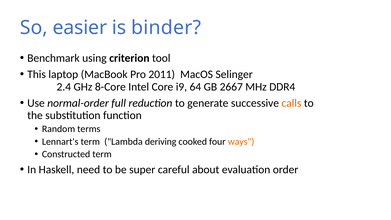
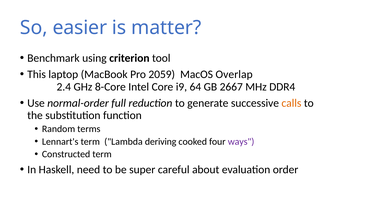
binder: binder -> matter (166, 28)
2011: 2011 -> 2059 (162, 74)
Selinger: Selinger -> Overlap (234, 74)
ways colour: orange -> purple (241, 142)
